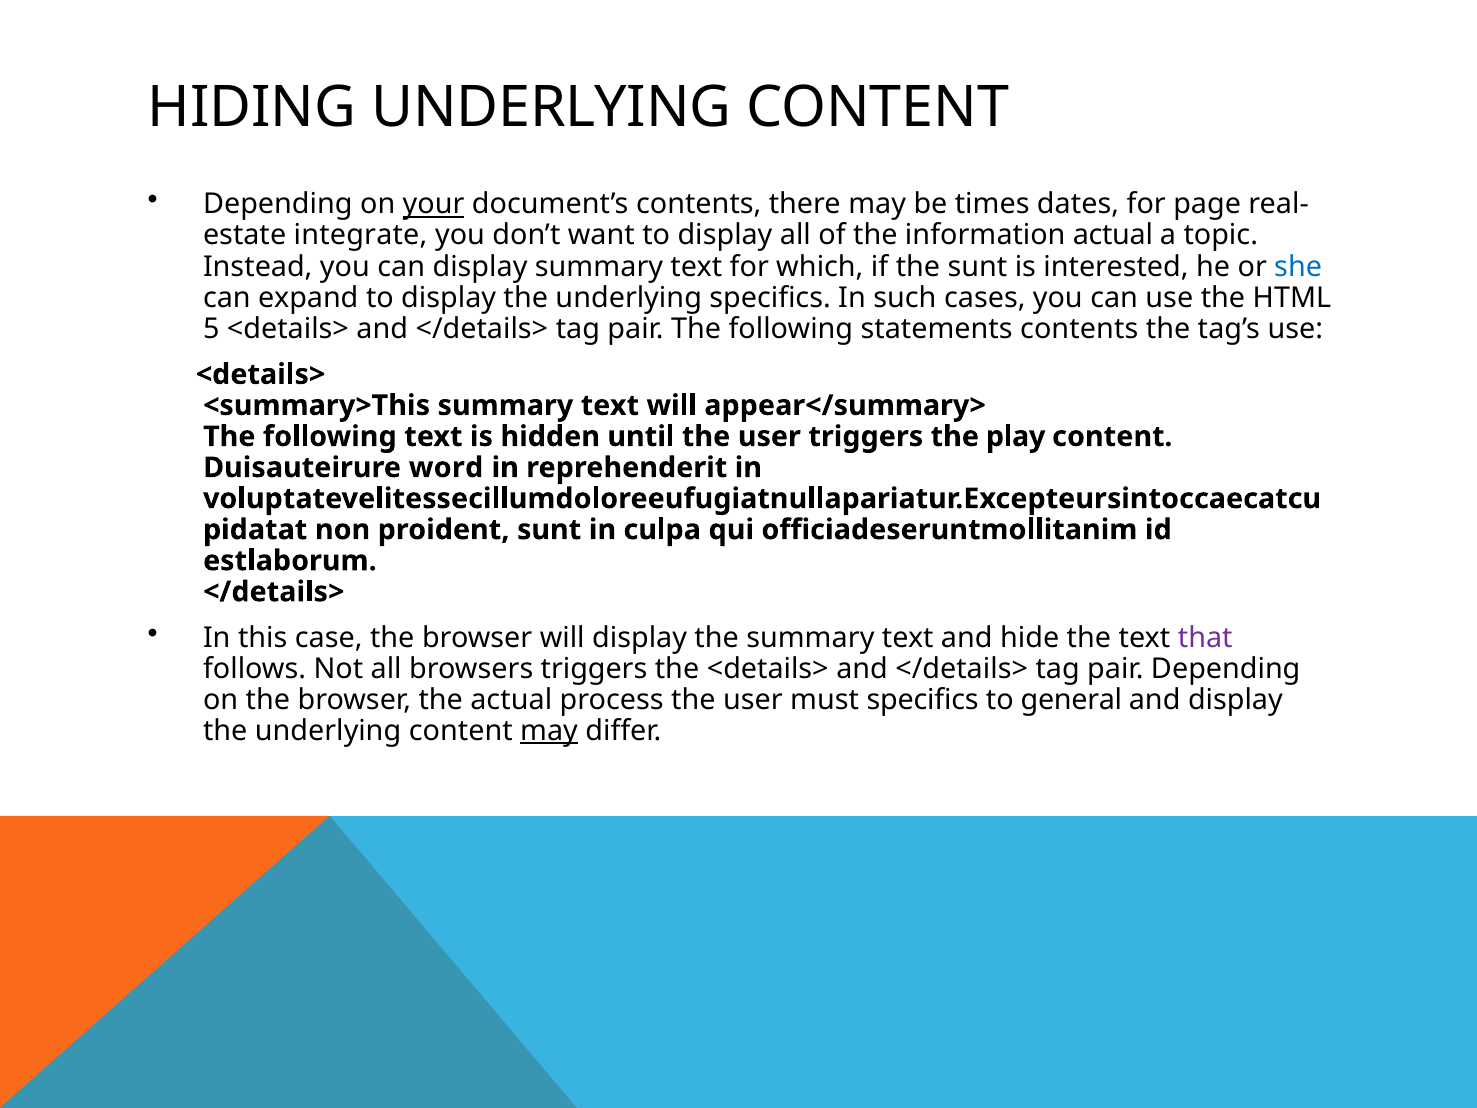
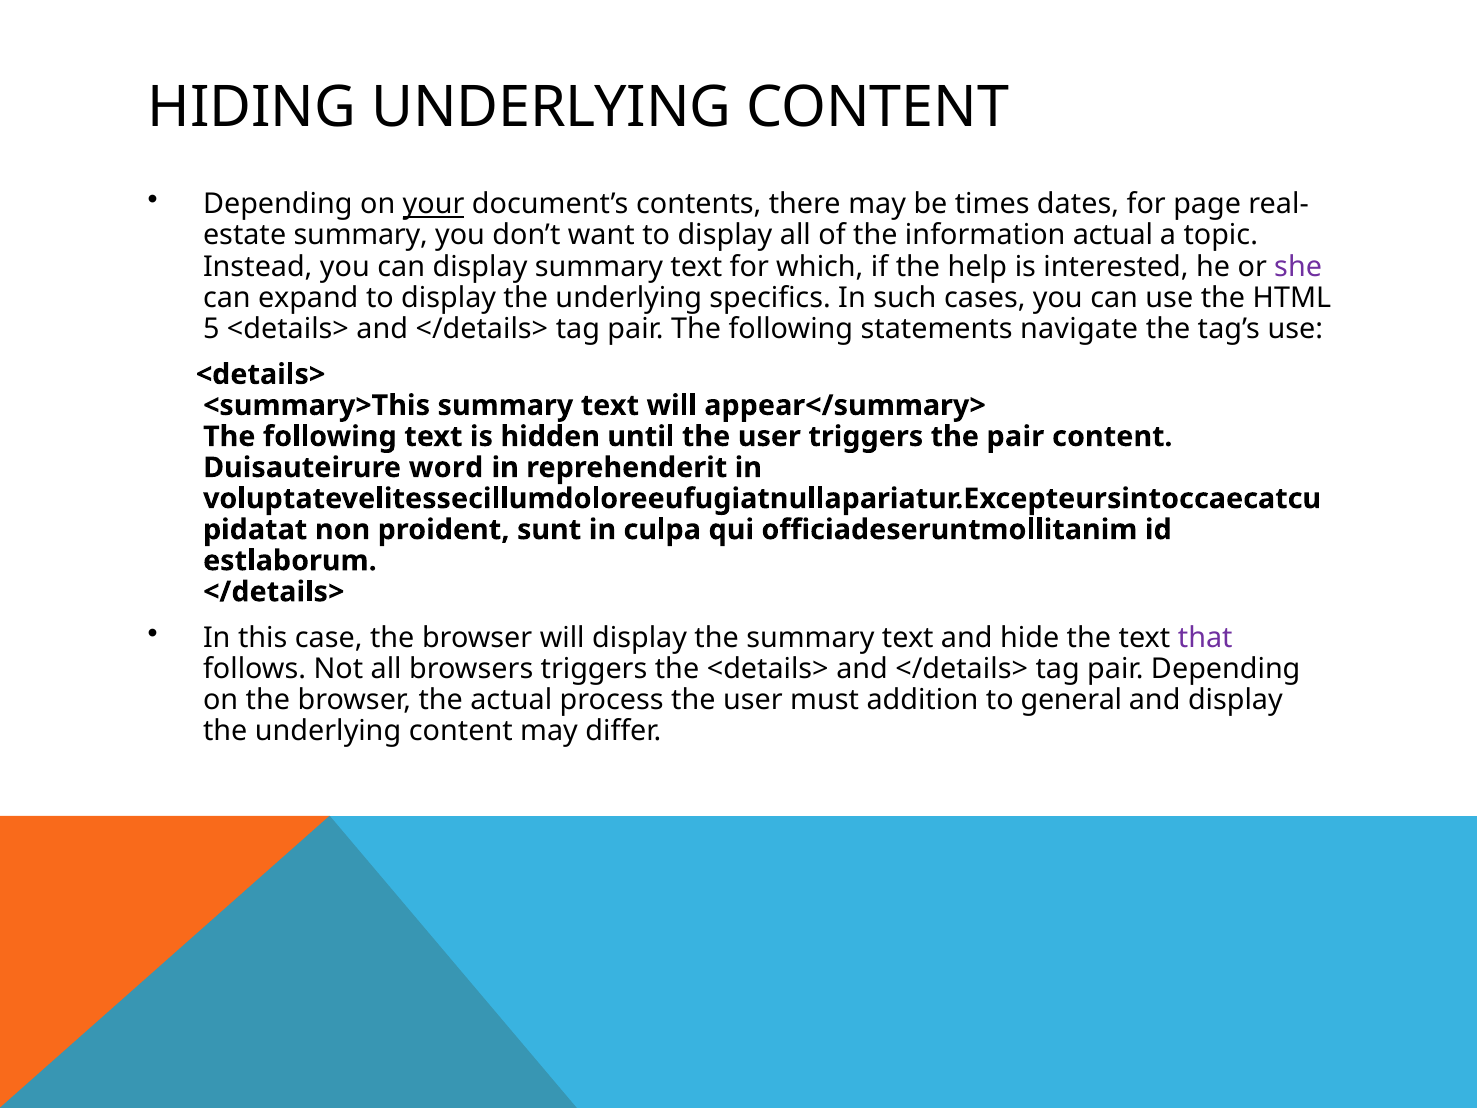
integrate: integrate -> summary (361, 235)
the sunt: sunt -> help (977, 266)
she colour: blue -> purple (1298, 266)
statements contents: contents -> navigate (1079, 329)
the play: play -> pair (1015, 436)
must specifics: specifics -> addition (922, 700)
may underline: present -> none (549, 731)
